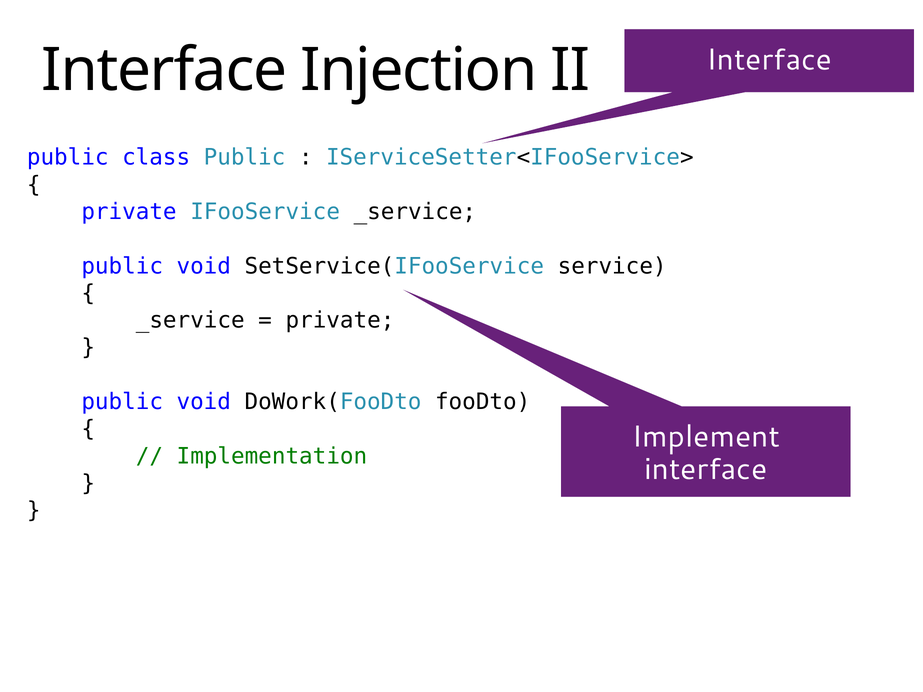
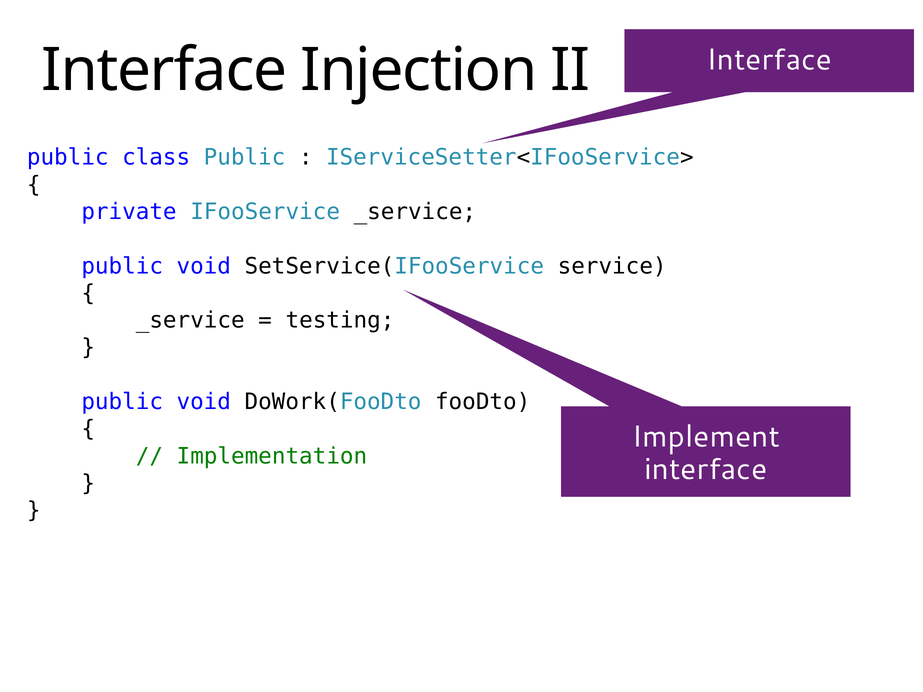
private: private -> testing (340, 320)
